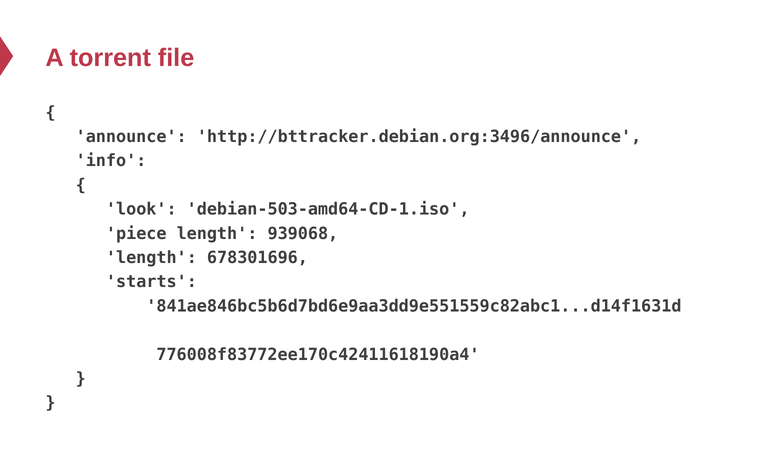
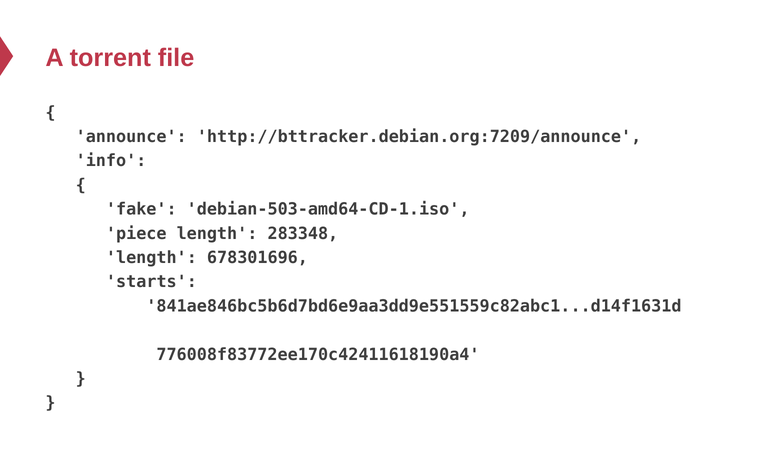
http://bttracker.debian.org:3496/announce: http://bttracker.debian.org:3496/announce -> http://bttracker.debian.org:7209/announce (419, 137)
look: look -> fake (141, 209)
939068: 939068 -> 283348 (303, 234)
